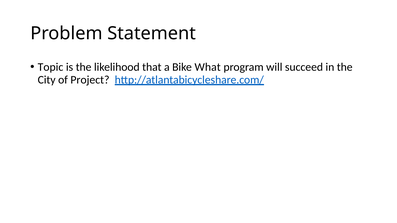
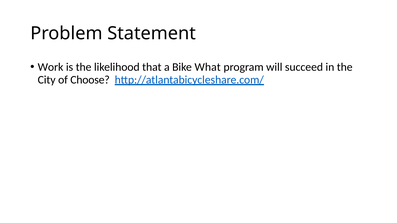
Topic: Topic -> Work (51, 67)
Project: Project -> Choose (90, 80)
